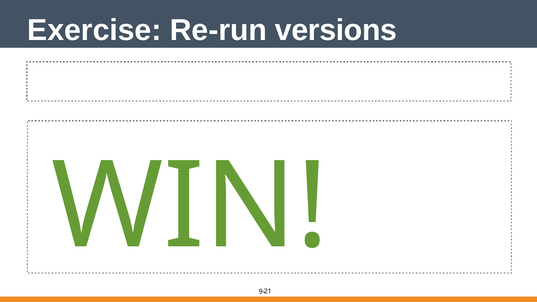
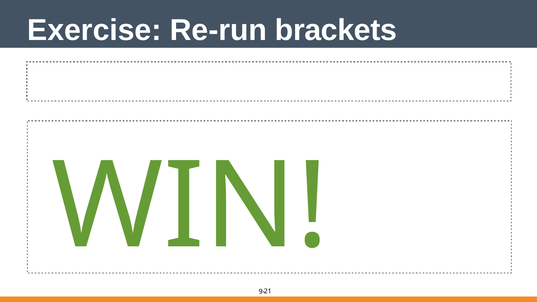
versions: versions -> brackets (336, 30)
